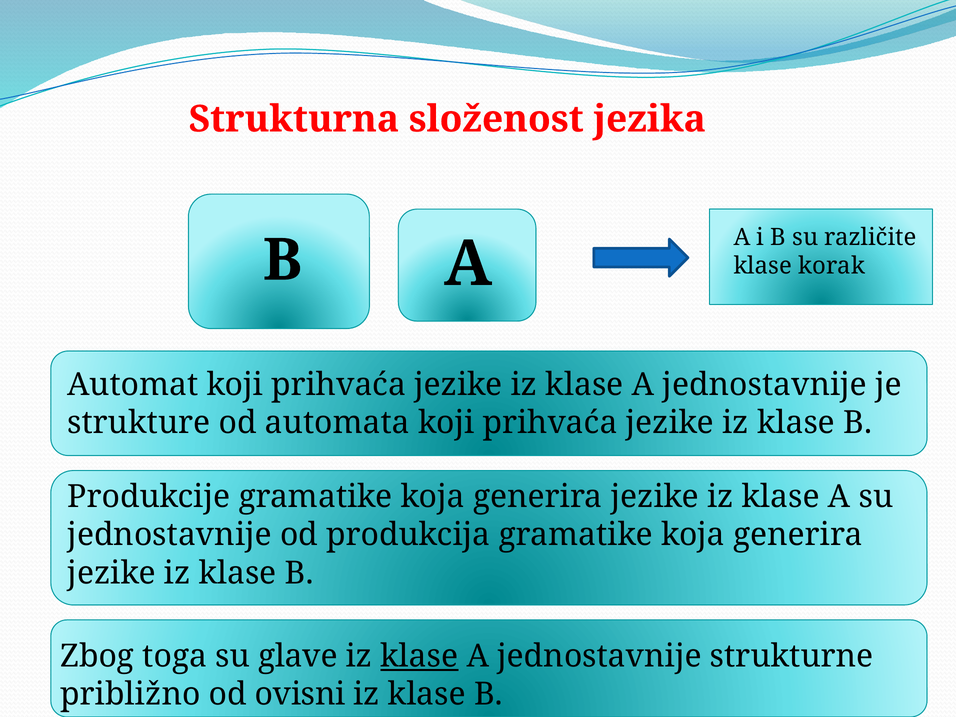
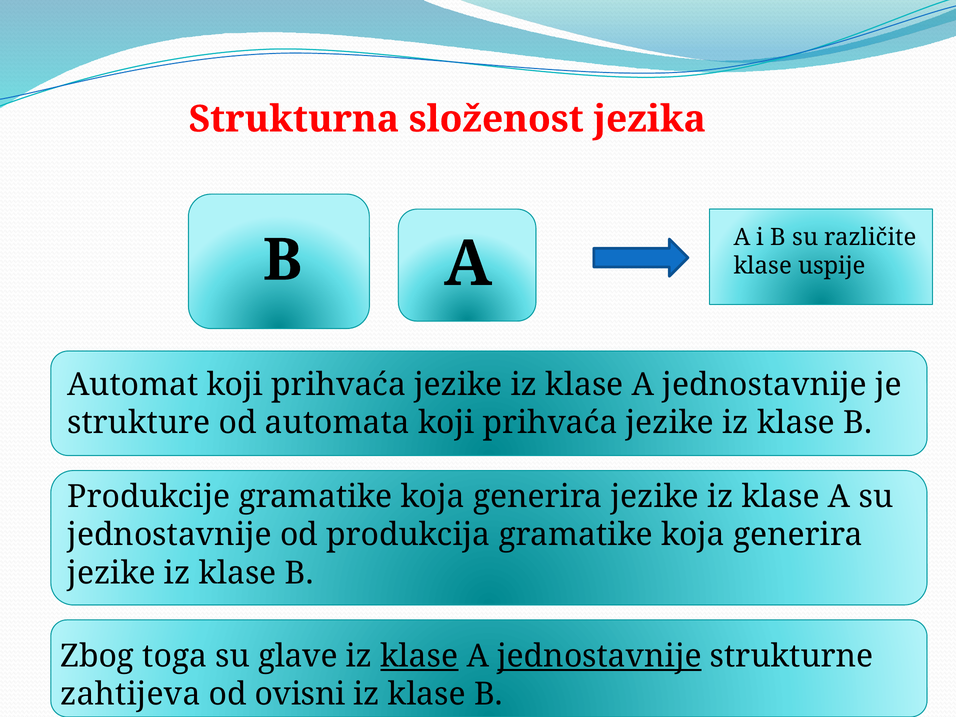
korak: korak -> uspije (832, 266)
jednostavnije underline: none -> present (599, 656)
približno: približno -> zahtijeva (130, 694)
